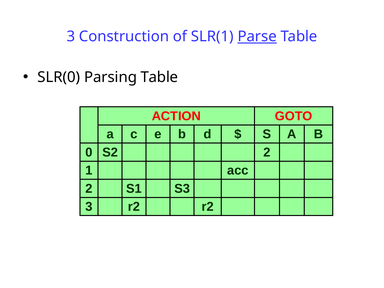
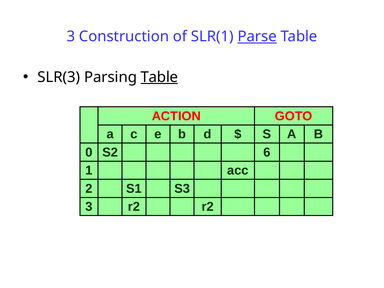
SLR(0: SLR(0 -> SLR(3 (59, 77)
Table underline: none -> present (159, 77)
S2 2: 2 -> 6 (267, 152)
